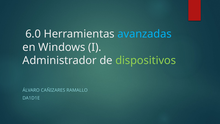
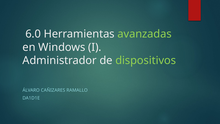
avanzadas colour: light blue -> light green (145, 34)
